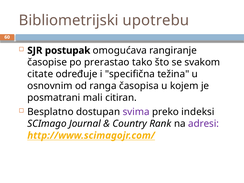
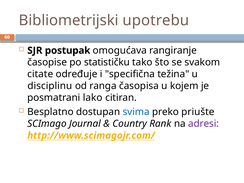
prerastao: prerastao -> statističku (107, 62)
osnovnim: osnovnim -> disciplinu (50, 86)
mali: mali -> lako (93, 98)
svima colour: purple -> blue (136, 112)
indeksi: indeksi -> priušte (198, 112)
